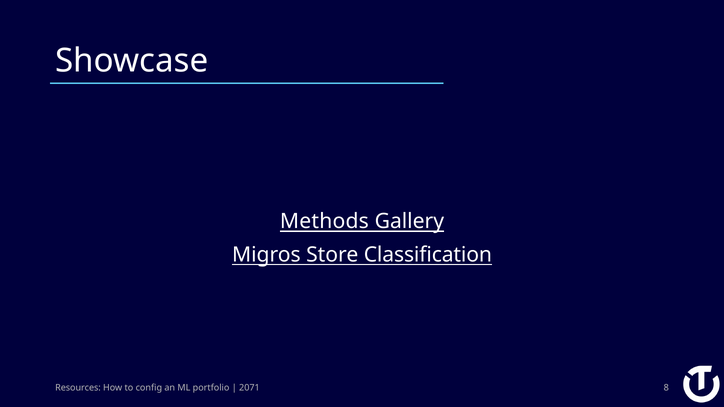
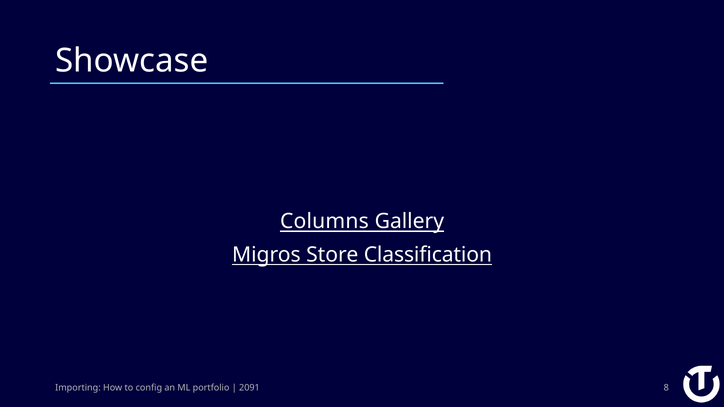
Methods: Methods -> Columns (324, 222)
Resources: Resources -> Importing (78, 388)
2071: 2071 -> 2091 (249, 388)
